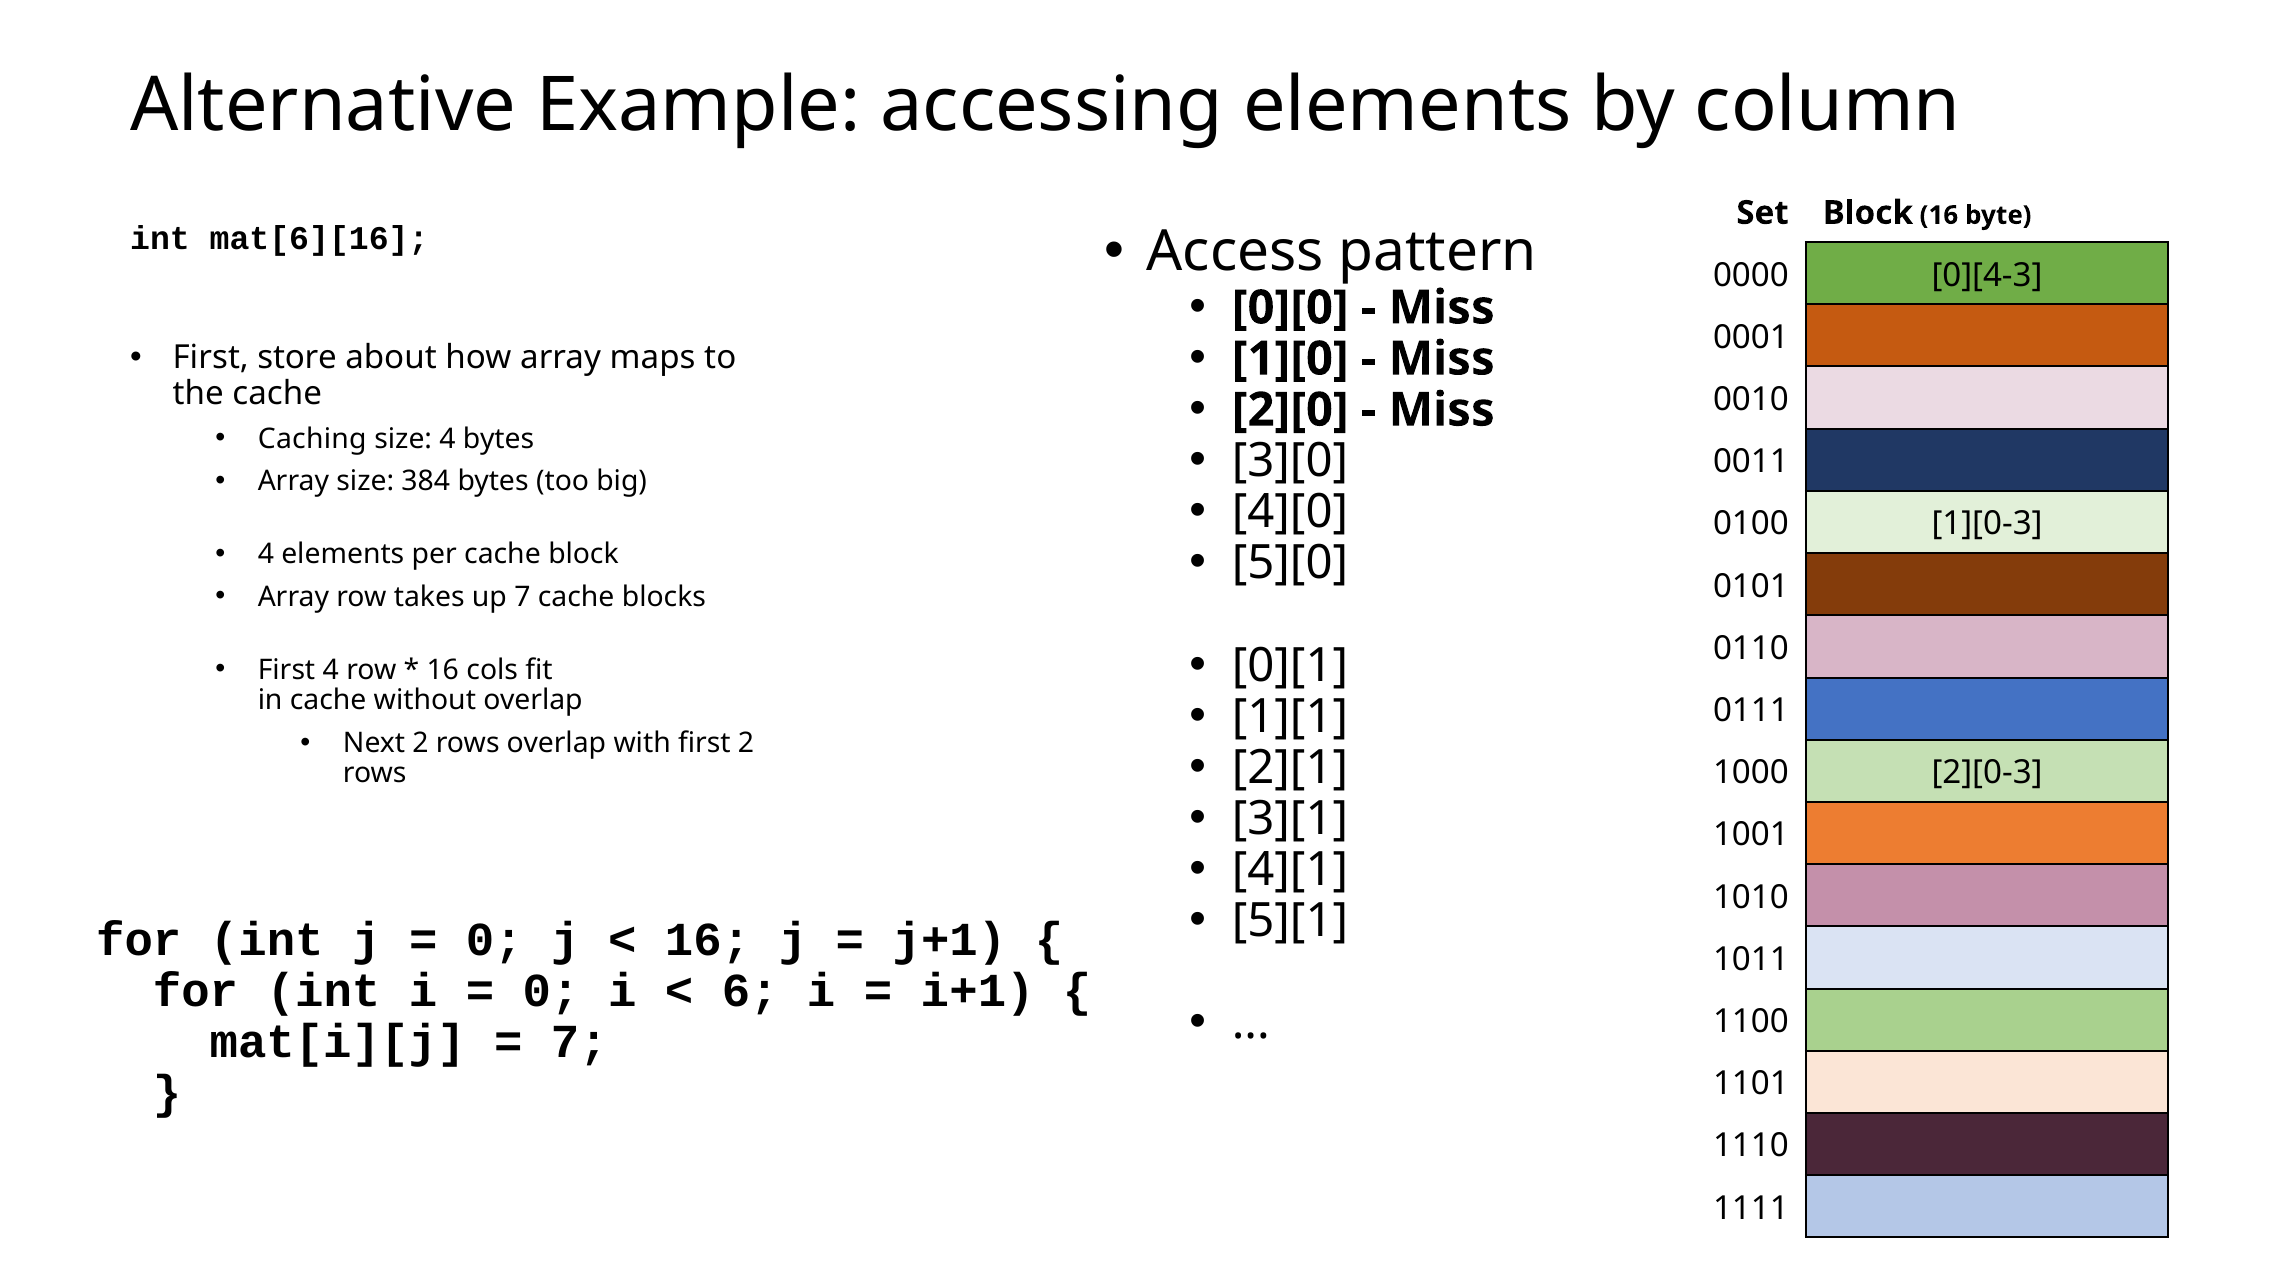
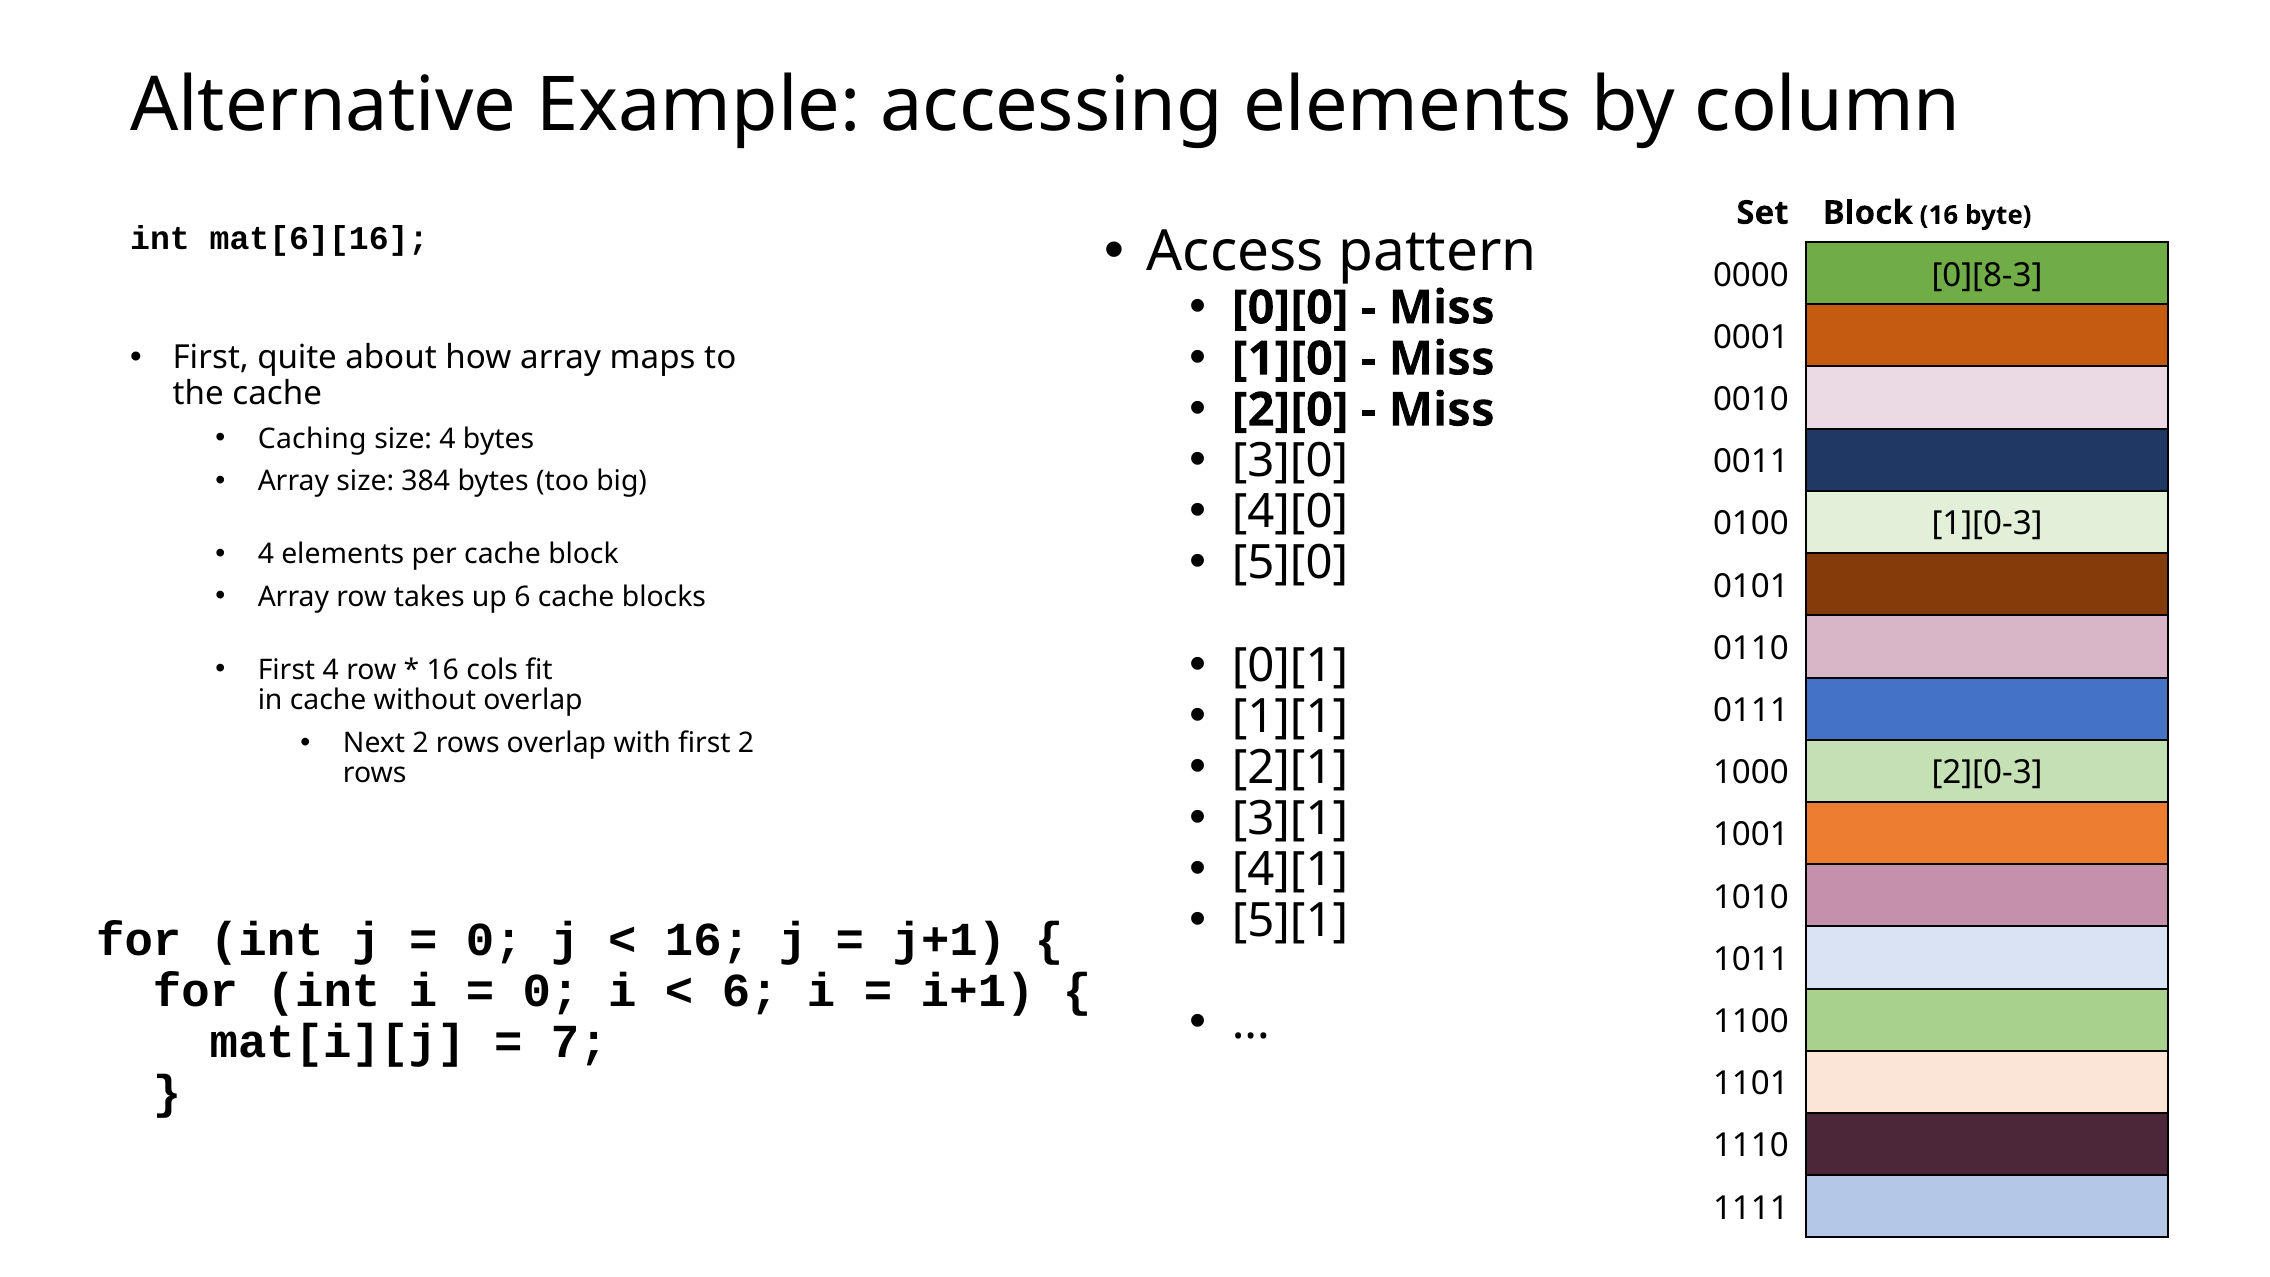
0][4-3: 0][4-3 -> 0][8-3 (1987, 275)
store: store -> quite (297, 358)
up 7: 7 -> 6 (522, 597)
